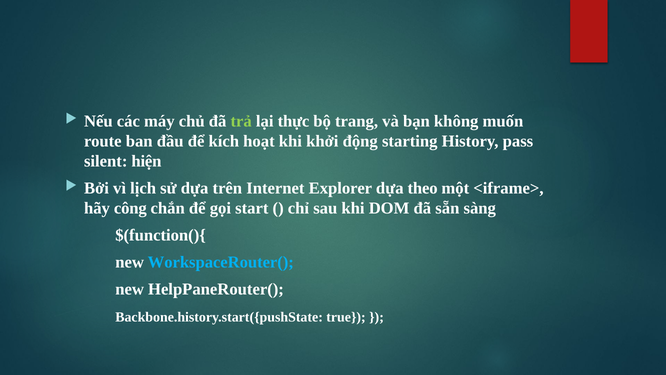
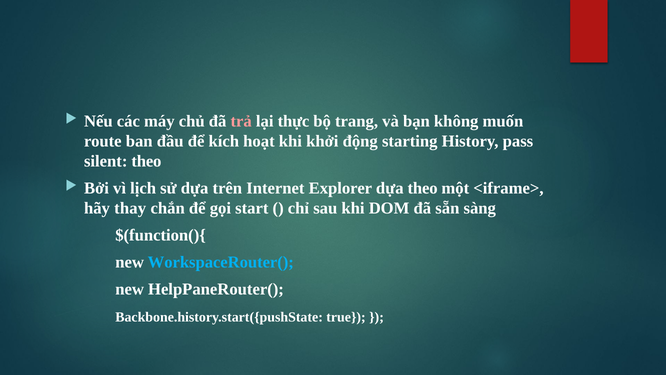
trả colour: light green -> pink (241, 121)
silent hiện: hiện -> theo (146, 161)
công: công -> thay (130, 208)
